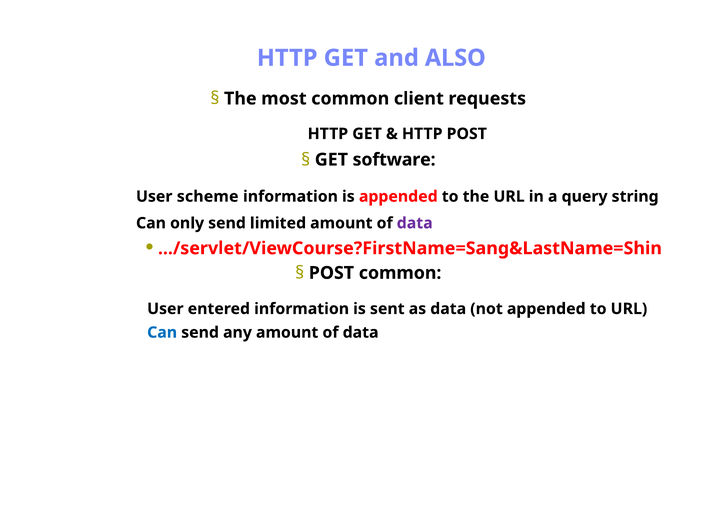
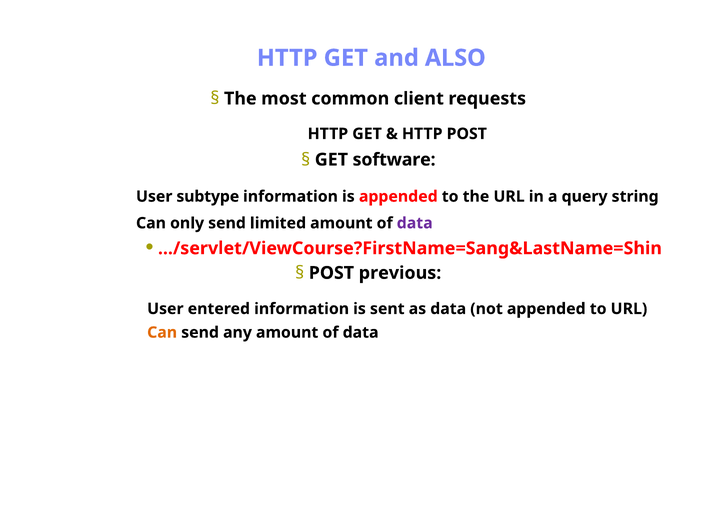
scheme: scheme -> subtype (208, 197)
POST common: common -> previous (400, 273)
Can colour: blue -> orange (162, 333)
